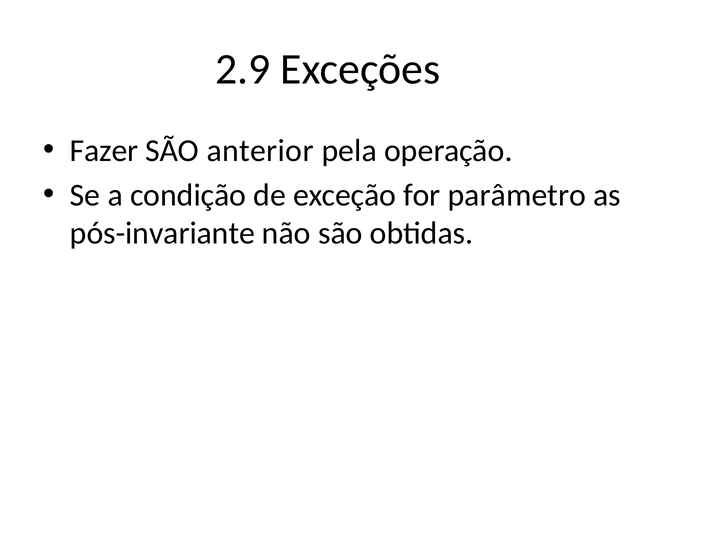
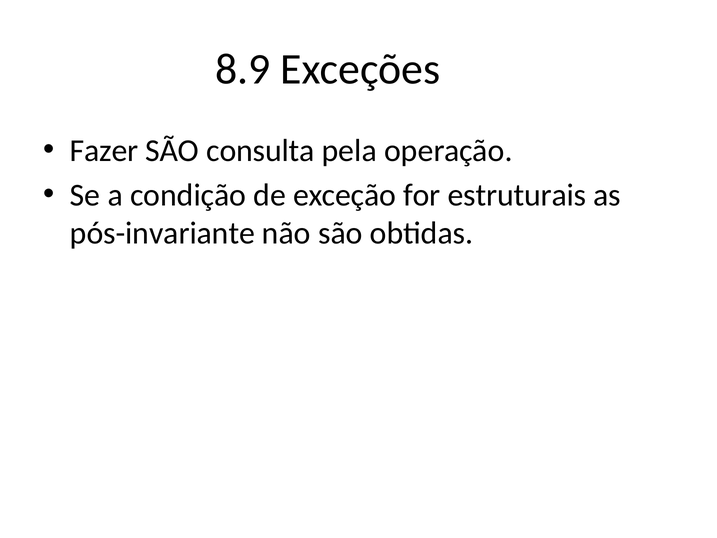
2.9: 2.9 -> 8.9 (243, 69)
anterior: anterior -> consulta (260, 150)
parâmetro: parâmetro -> estruturais (517, 195)
